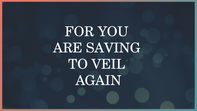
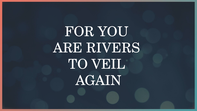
SAVING: SAVING -> RIVERS (113, 48)
